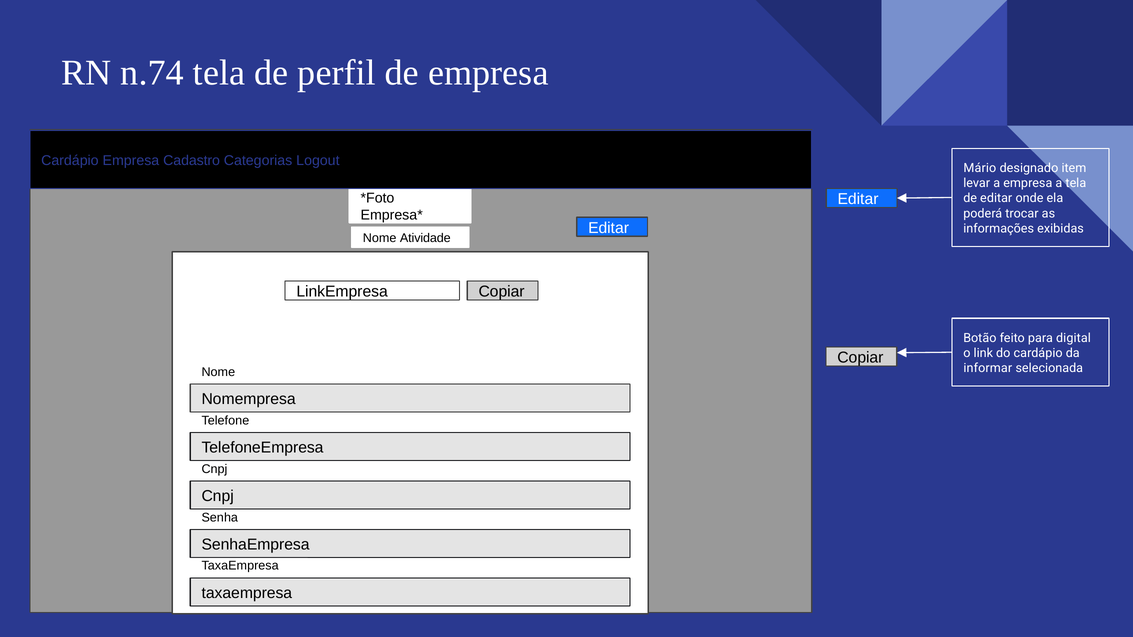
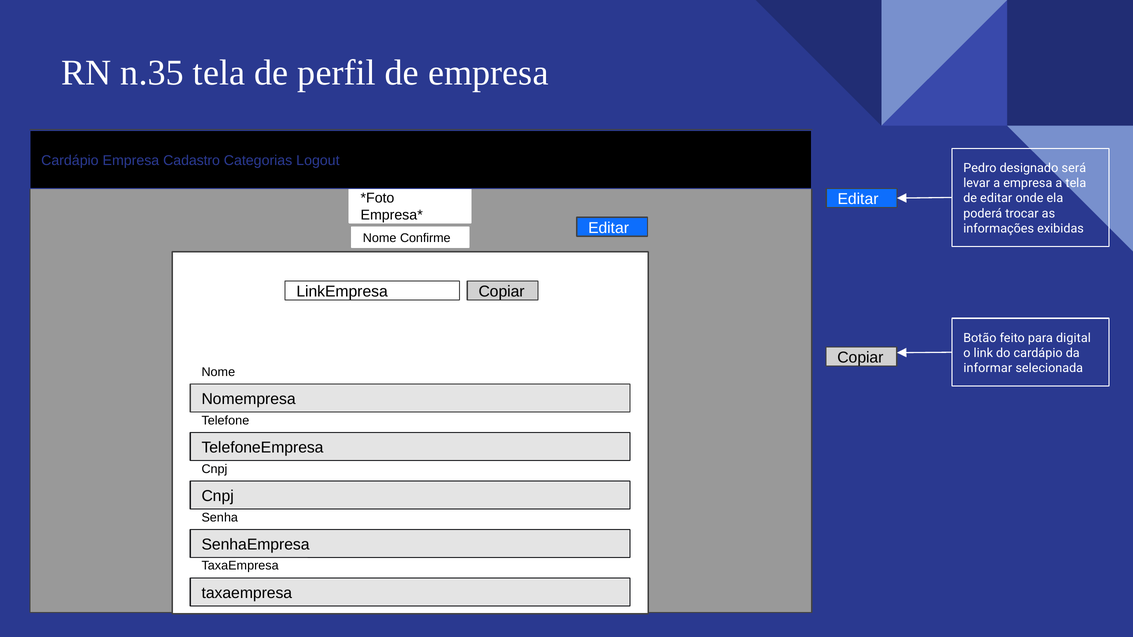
n.74: n.74 -> n.35 (152, 73)
Mário: Mário -> Pedro (980, 168)
item: item -> será (1074, 168)
Atividade: Atividade -> Confirme (425, 238)
